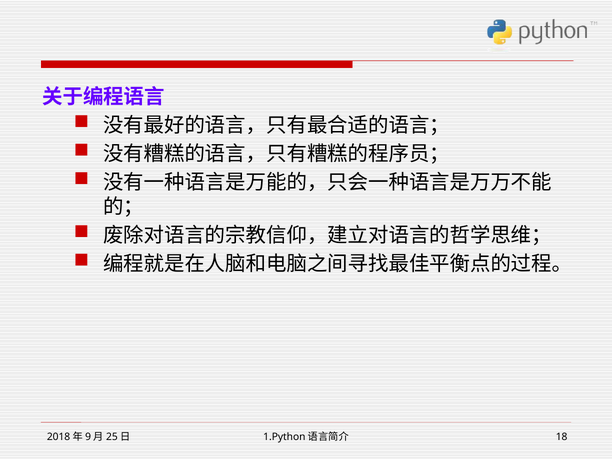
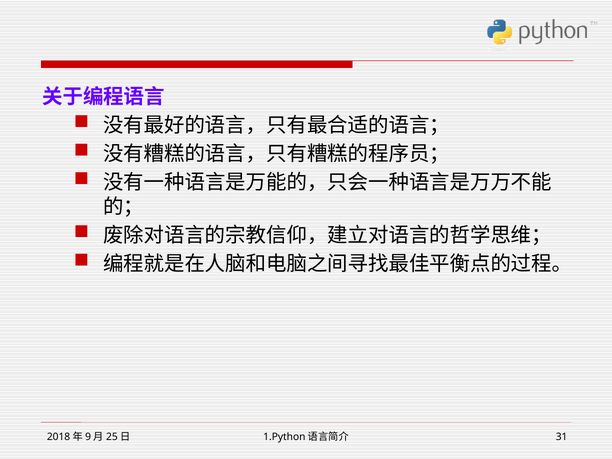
18: 18 -> 31 (562, 437)
